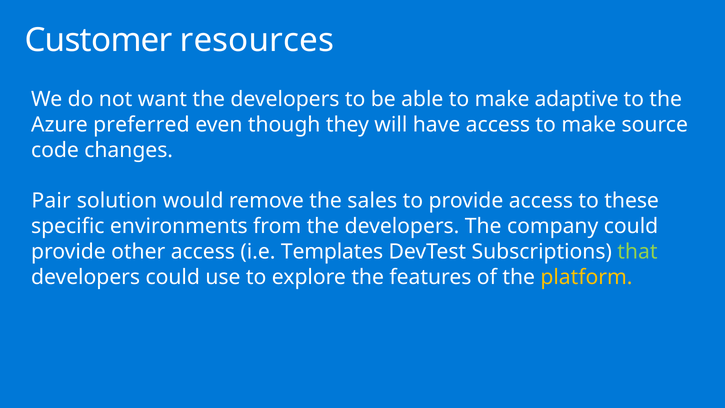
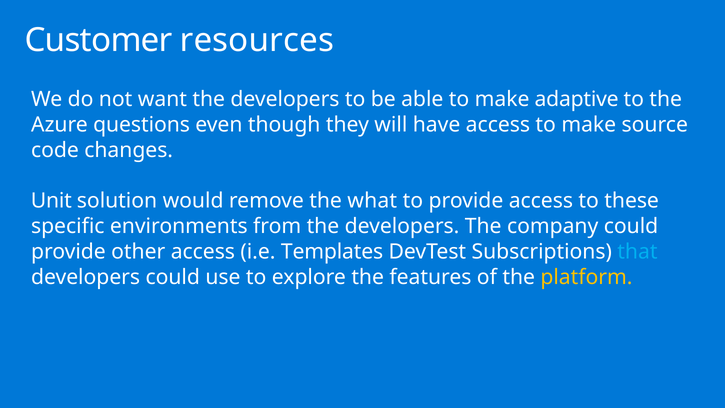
preferred: preferred -> questions (142, 125)
Pair: Pair -> Unit (51, 201)
sales: sales -> what (372, 201)
that colour: light green -> light blue (637, 252)
